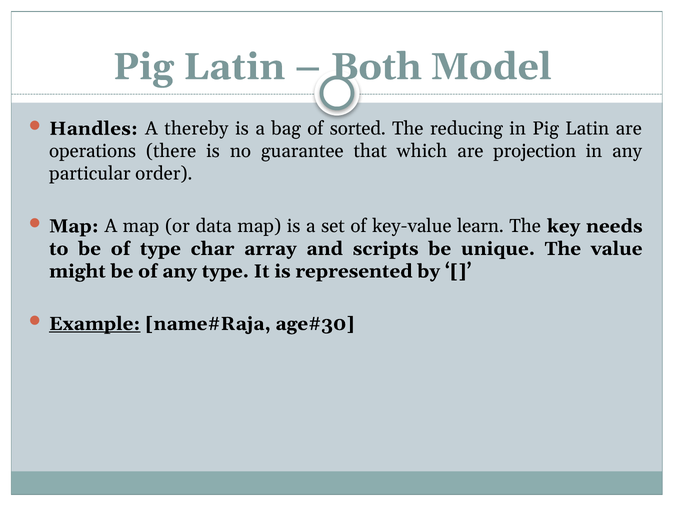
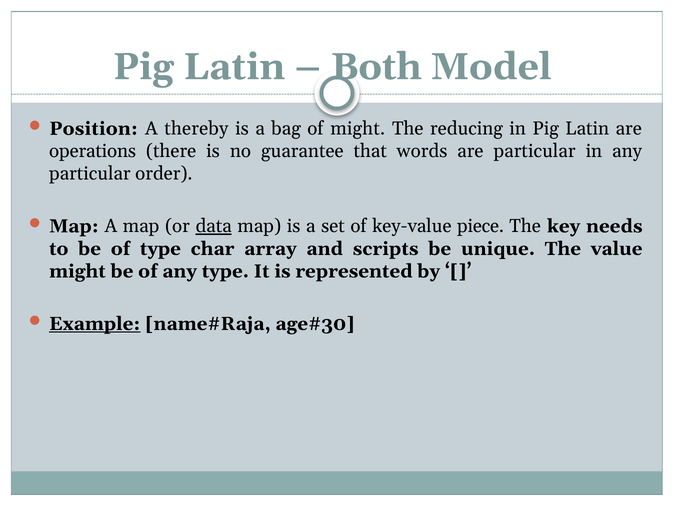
Handles: Handles -> Position (94, 128)
of sorted: sorted -> might (358, 128)
which: which -> words (422, 151)
are projection: projection -> particular (535, 151)
data underline: none -> present (214, 226)
learn: learn -> piece (481, 226)
